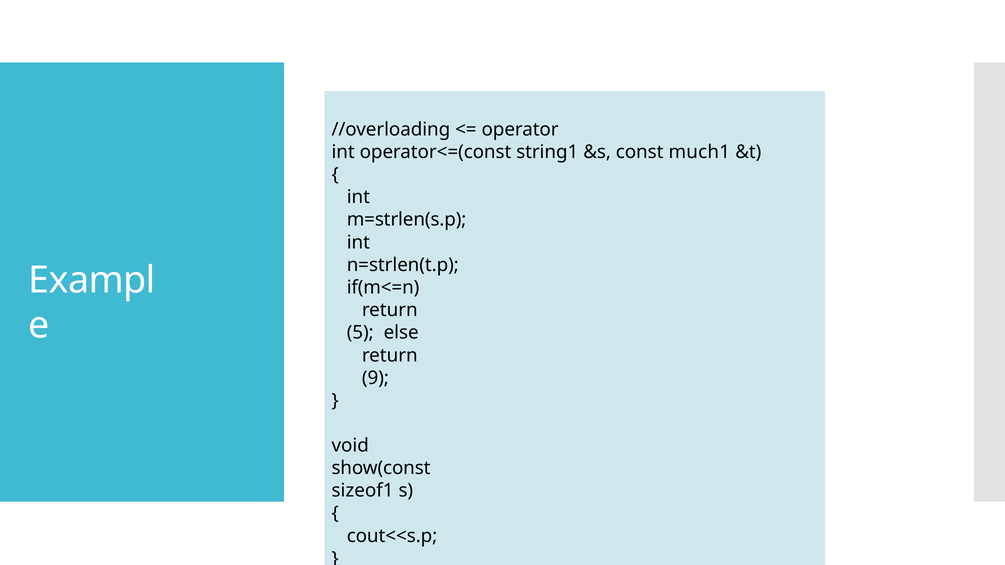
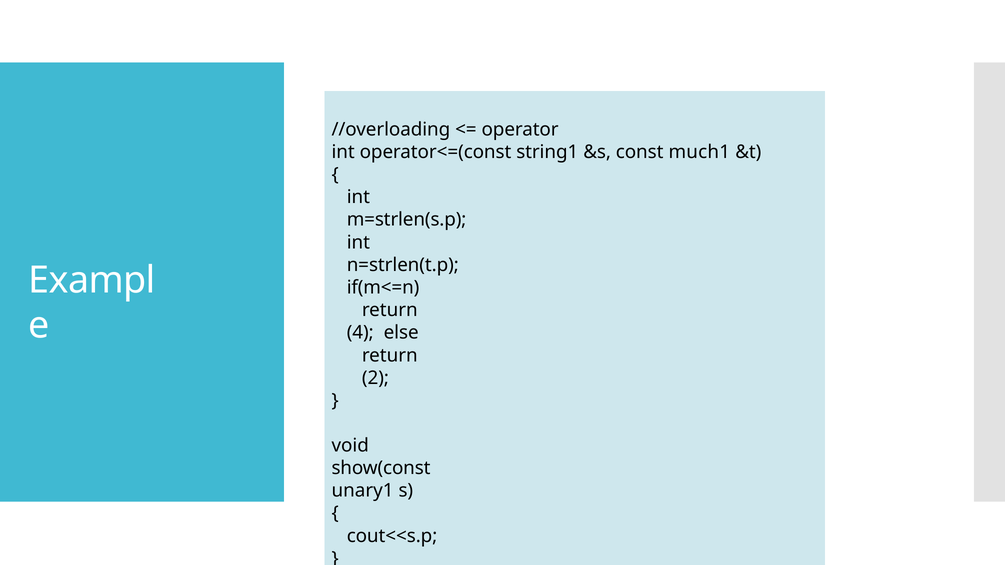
5: 5 -> 4 (360, 333)
9: 9 -> 2 (375, 378)
sizeof1: sizeof1 -> unary1 (363, 491)
